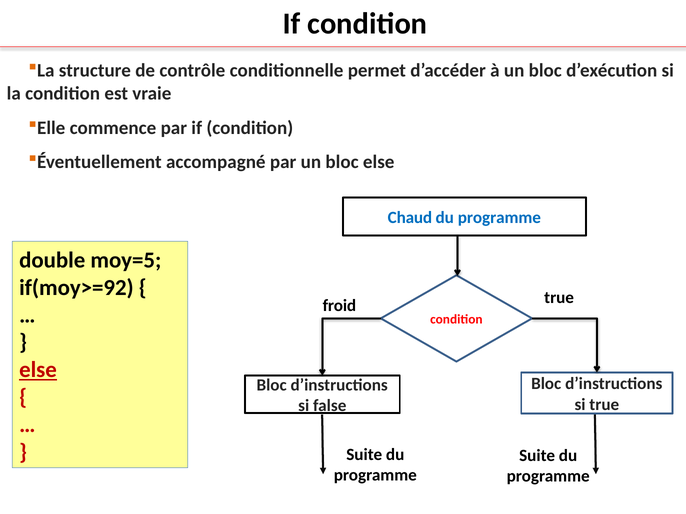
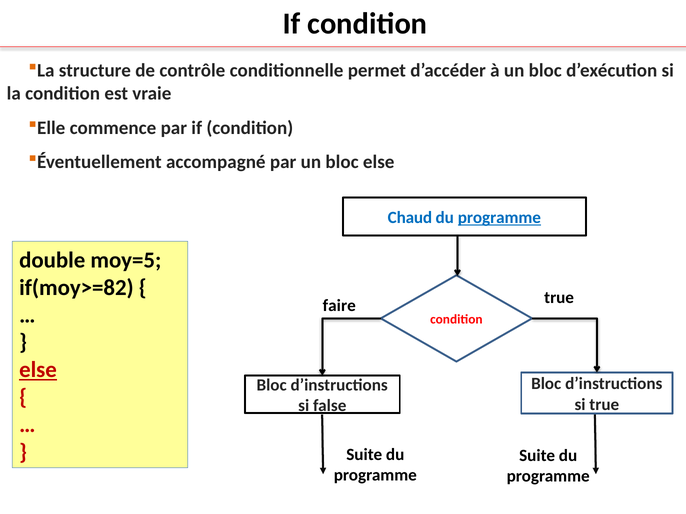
programme underline: none -> present (499, 218)
if(moy>=92: if(moy>=92 -> if(moy>=82 (76, 288)
froid: froid -> faire (339, 306)
